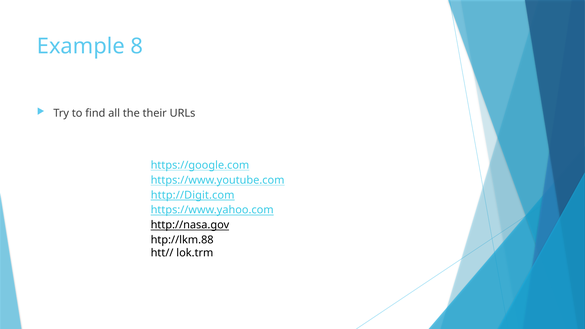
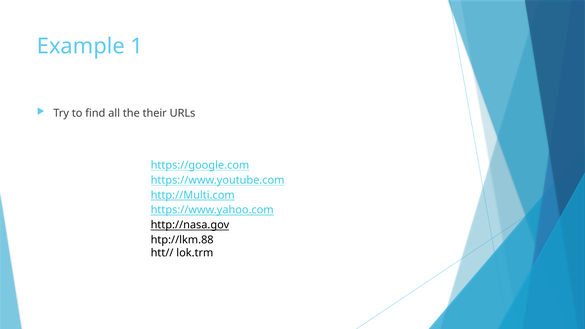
8: 8 -> 1 (137, 46)
http://Digit.com: http://Digit.com -> http://Multi.com (193, 195)
